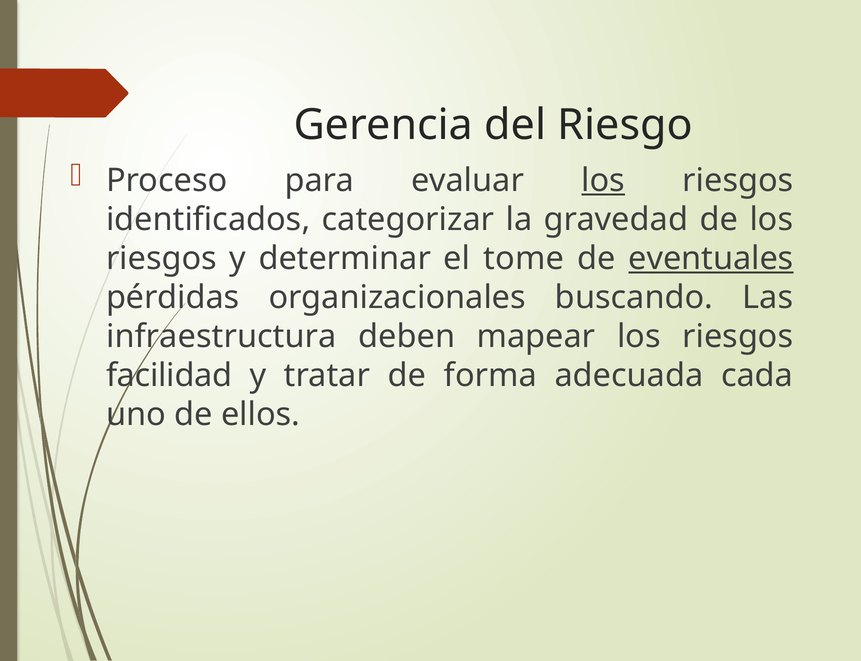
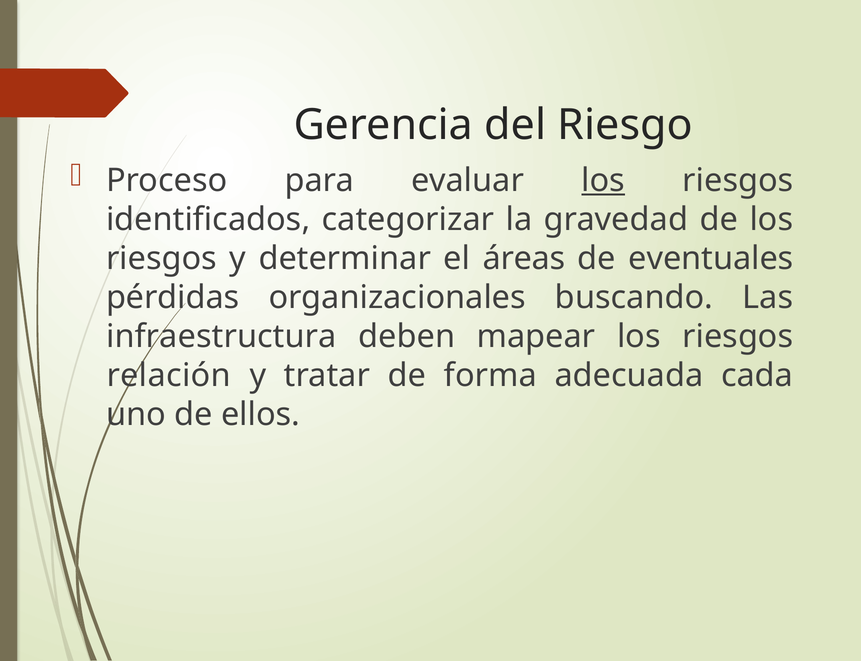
tome: tome -> áreas (524, 259)
eventuales underline: present -> none (711, 259)
facilidad: facilidad -> relación (169, 376)
